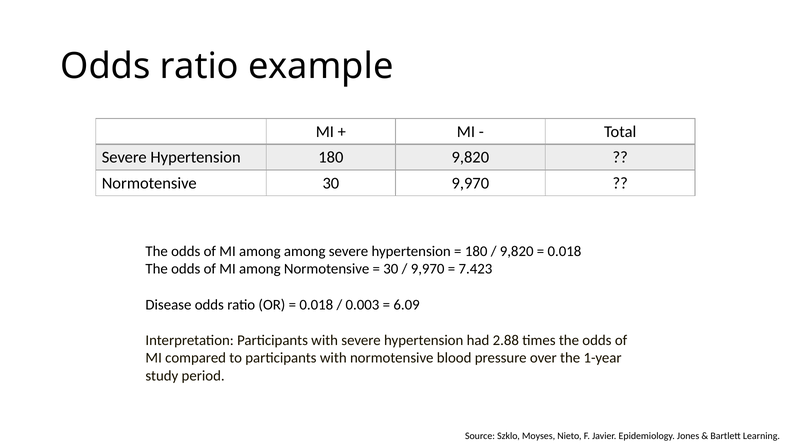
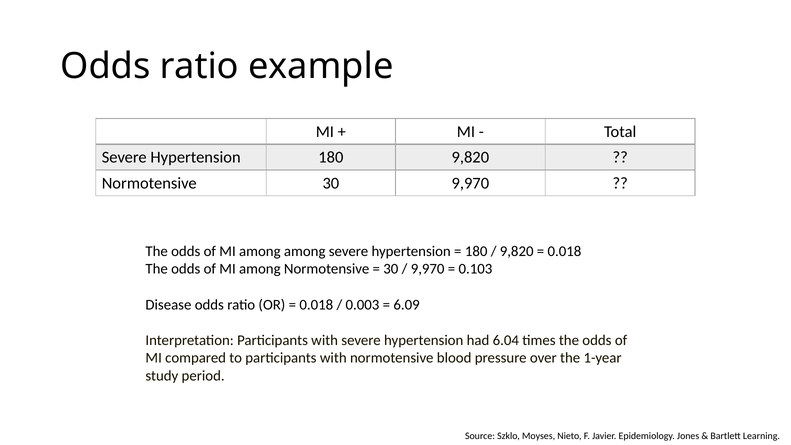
7.423: 7.423 -> 0.103 (475, 269)
2.88: 2.88 -> 6.04 (506, 340)
